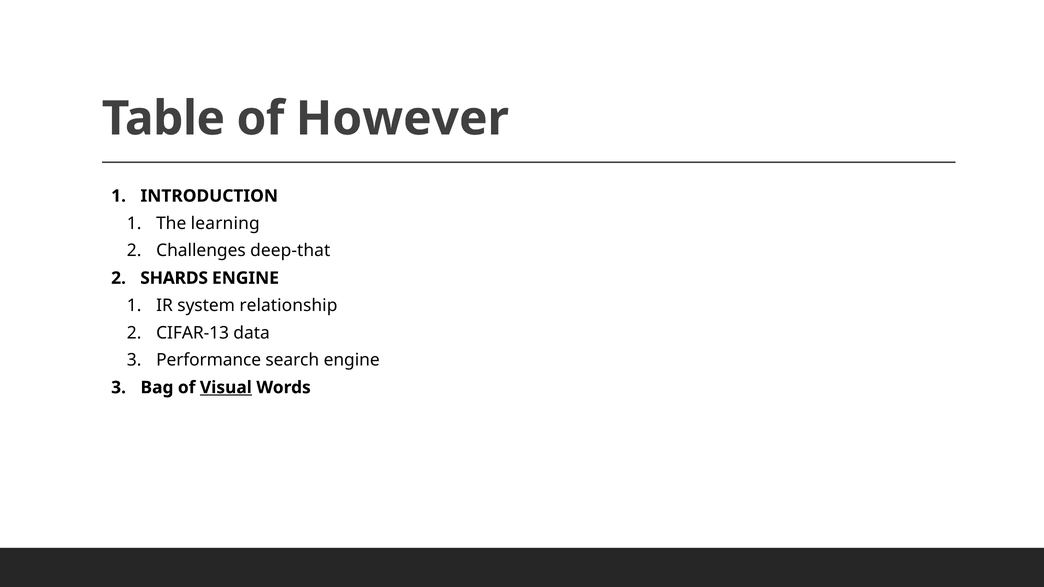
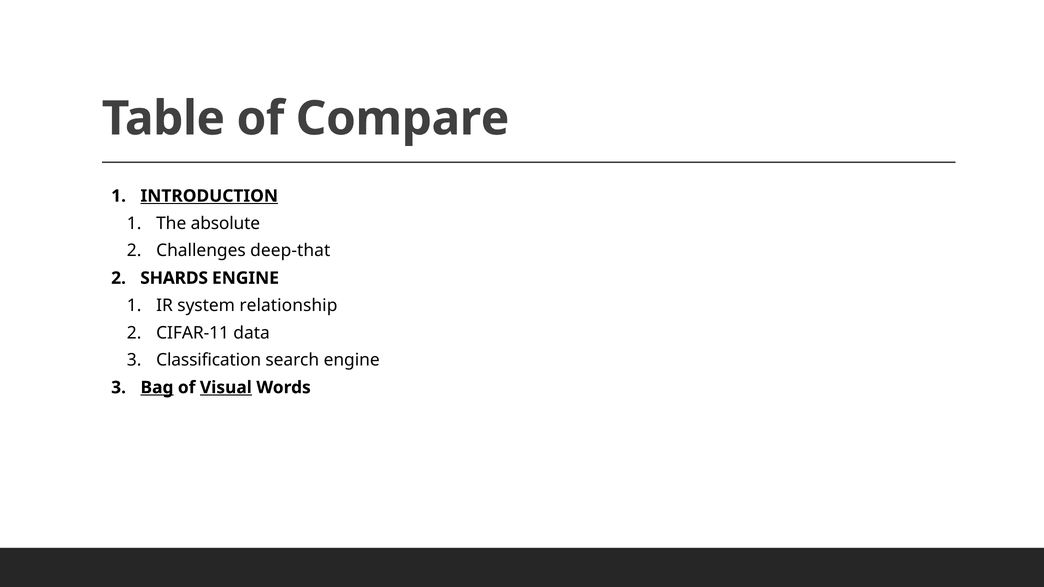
However: However -> Compare (403, 119)
INTRODUCTION underline: none -> present (209, 196)
learning: learning -> absolute (225, 223)
CIFAR-13: CIFAR-13 -> CIFAR-11 (193, 333)
Performance: Performance -> Classification (209, 360)
Bag underline: none -> present (157, 388)
